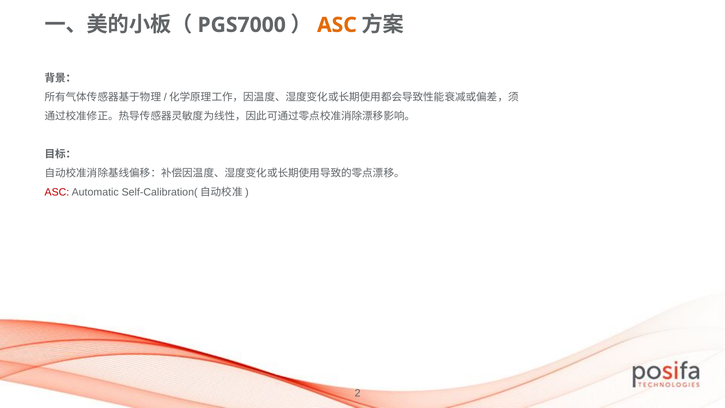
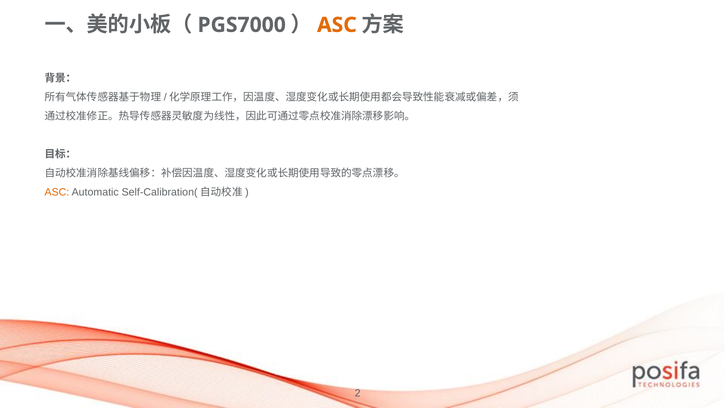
ASC colour: red -> orange (57, 192)
